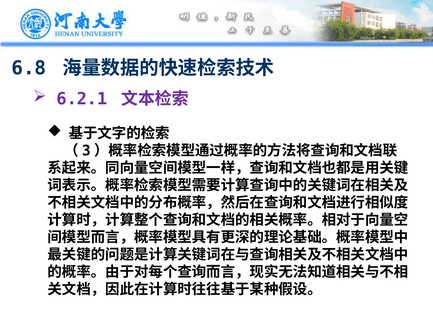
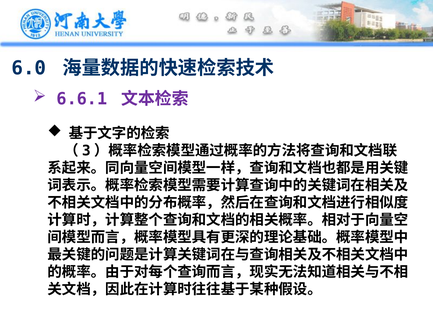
6.8: 6.8 -> 6.0 (29, 68)
6.2.1: 6.2.1 -> 6.6.1 (82, 99)
